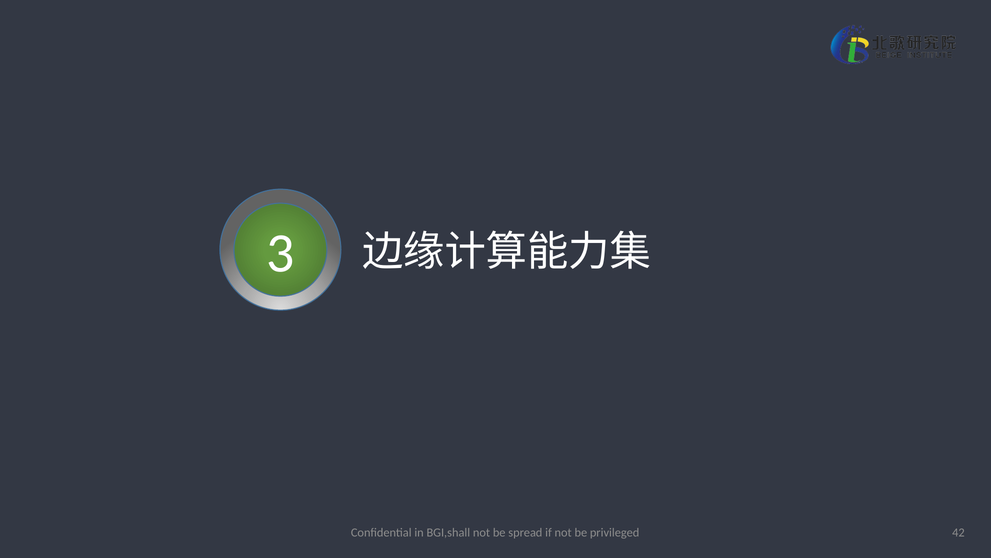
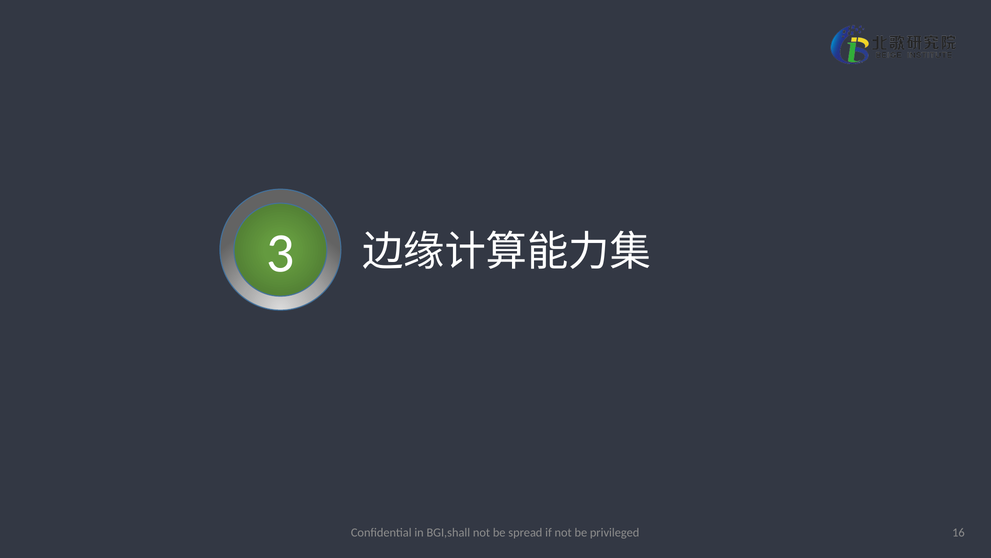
42: 42 -> 16 (958, 532)
